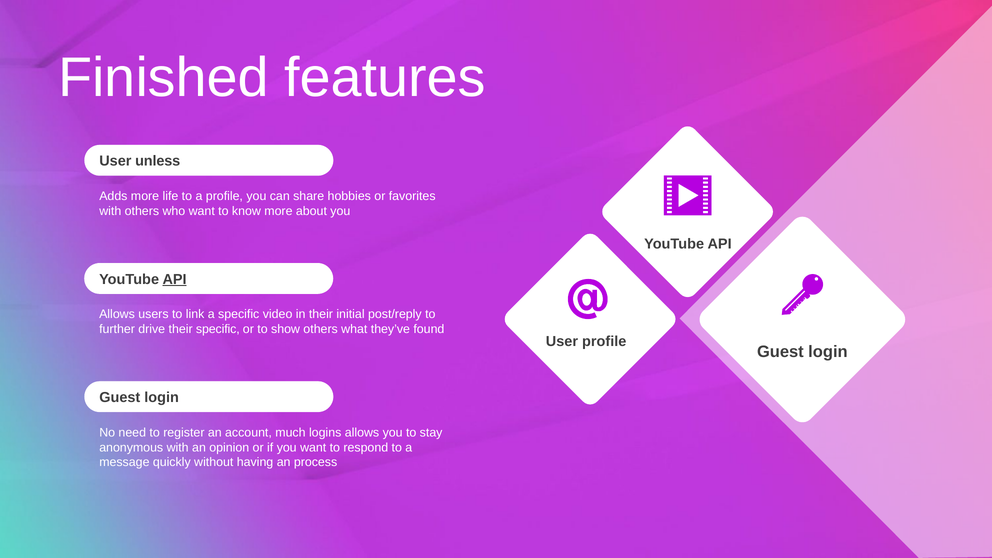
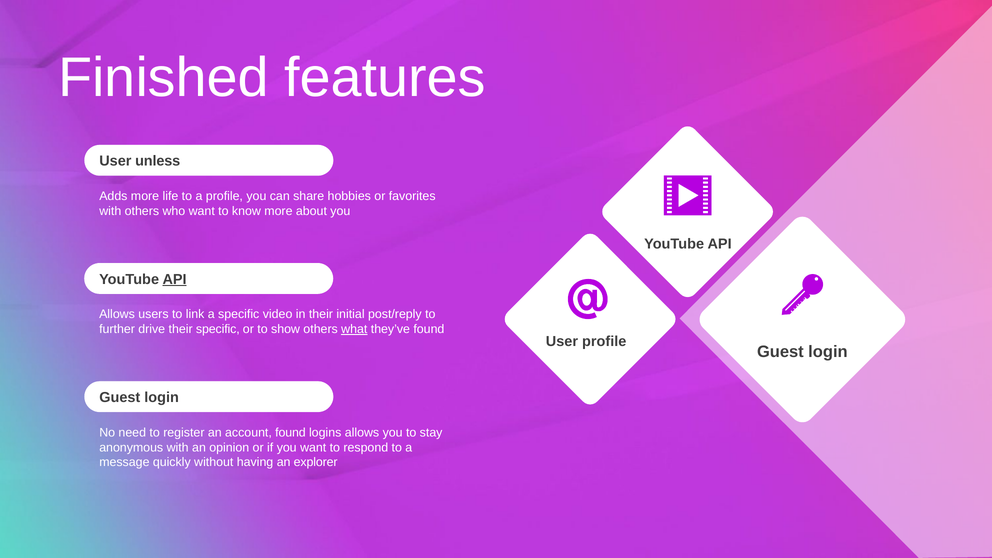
what underline: none -> present (354, 329)
account much: much -> found (290, 433)
process: process -> explorer (316, 462)
